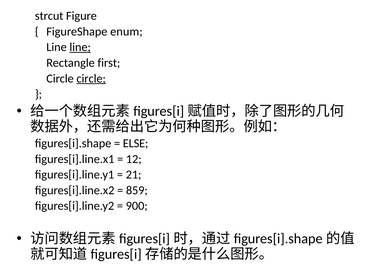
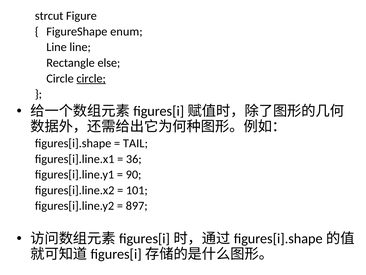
line underline: present -> none (80, 47)
first: first -> else (109, 63)
ELSE: ELSE -> TAIL (135, 143)
12: 12 -> 36 (134, 159)
21: 21 -> 90 (134, 174)
859: 859 -> 101 (137, 190)
900: 900 -> 897 (137, 206)
